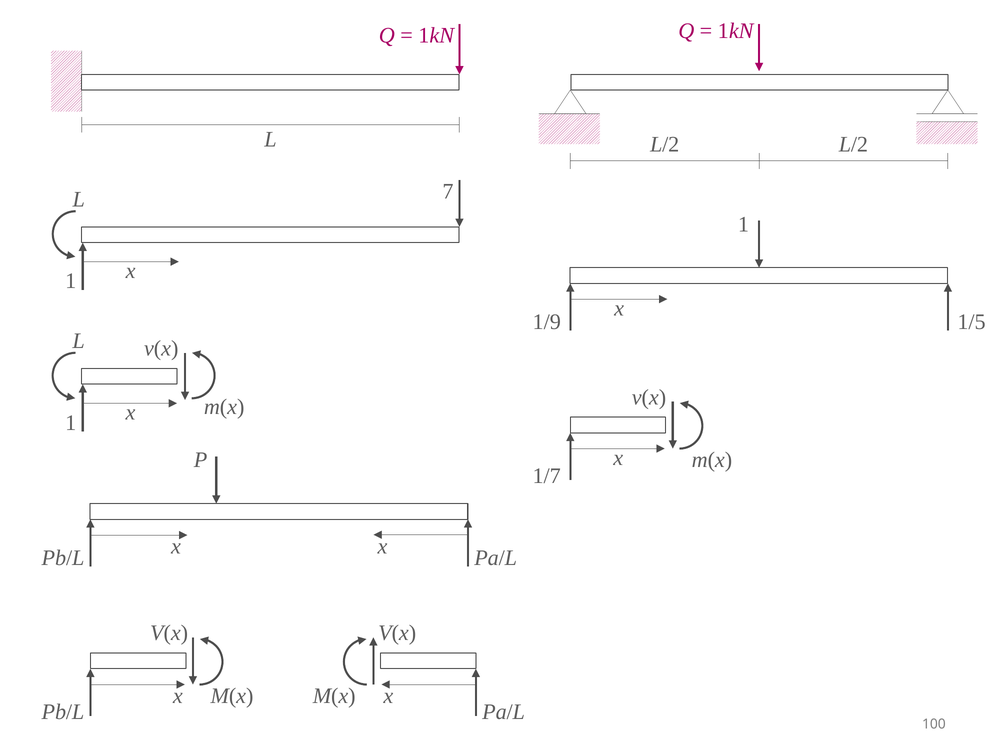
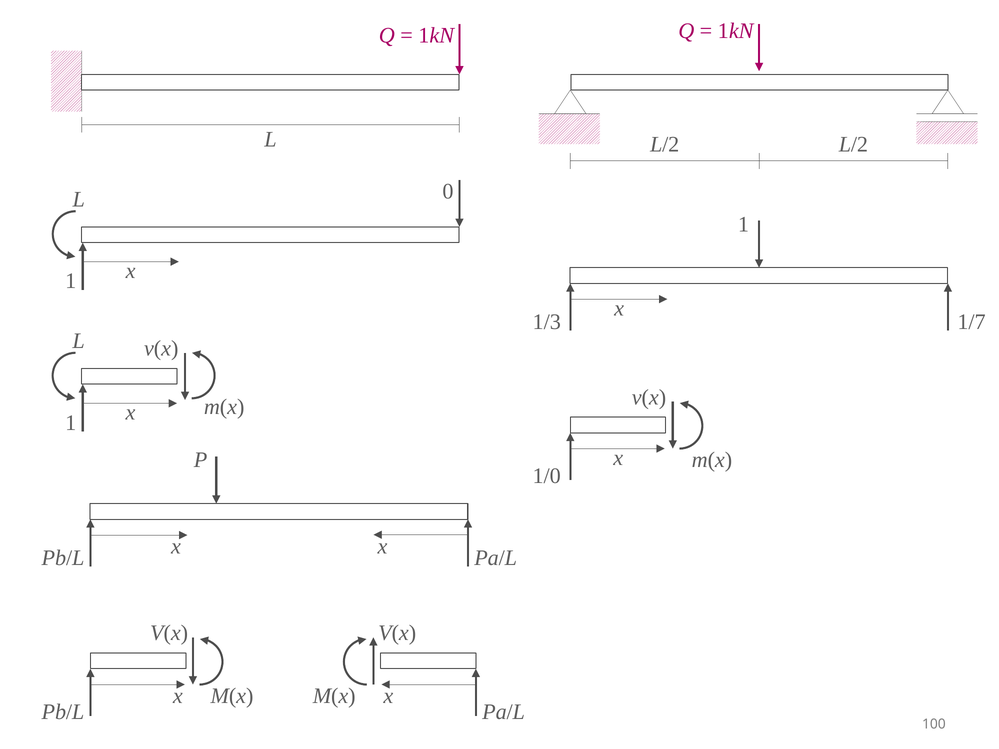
7: 7 -> 0 (448, 191)
1/9: 1/9 -> 1/3 (547, 322)
1/5: 1/5 -> 1/7 (972, 322)
1/7: 1/7 -> 1/0 (547, 476)
